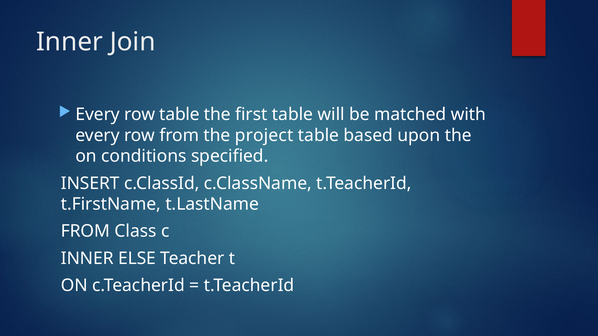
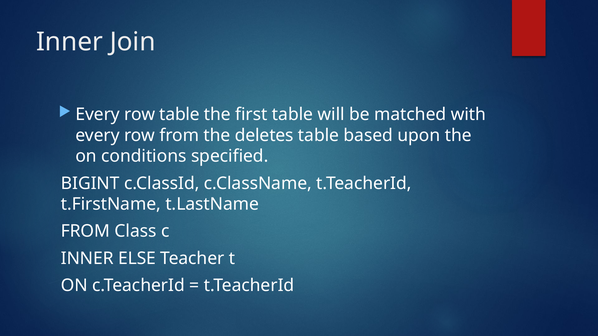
project: project -> deletes (264, 135)
INSERT: INSERT -> BIGINT (90, 183)
